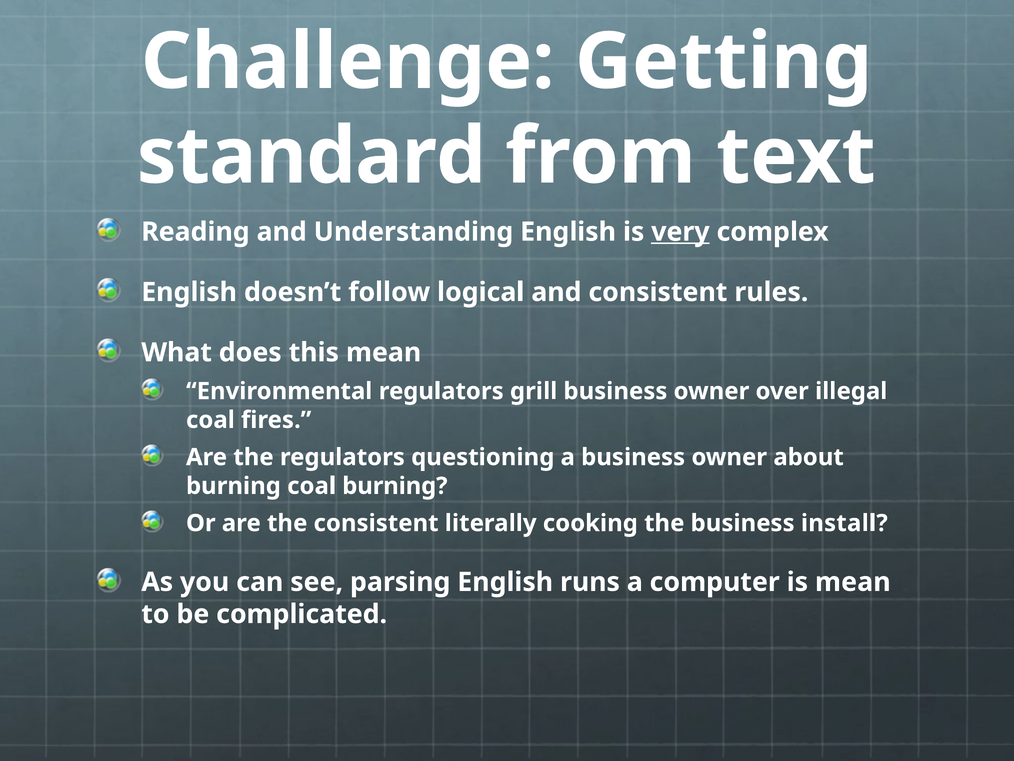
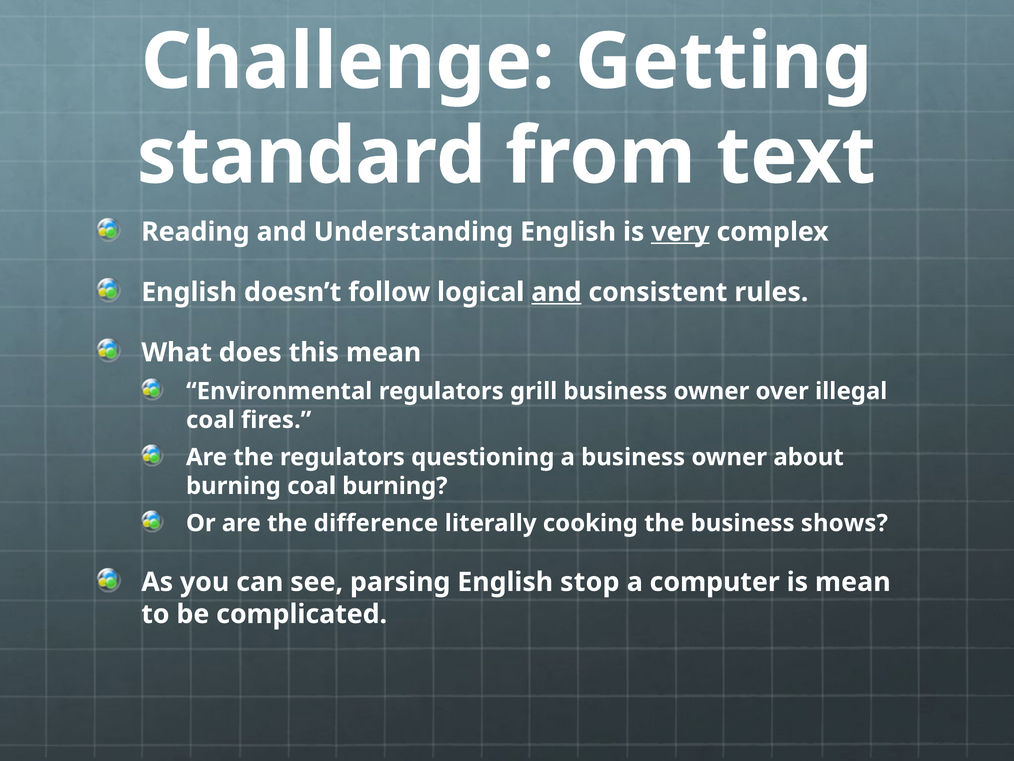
and underline: none -> present (556, 292)
the consistent: consistent -> difference (376, 523)
install: install -> shows (844, 523)
runs: runs -> stop (590, 582)
